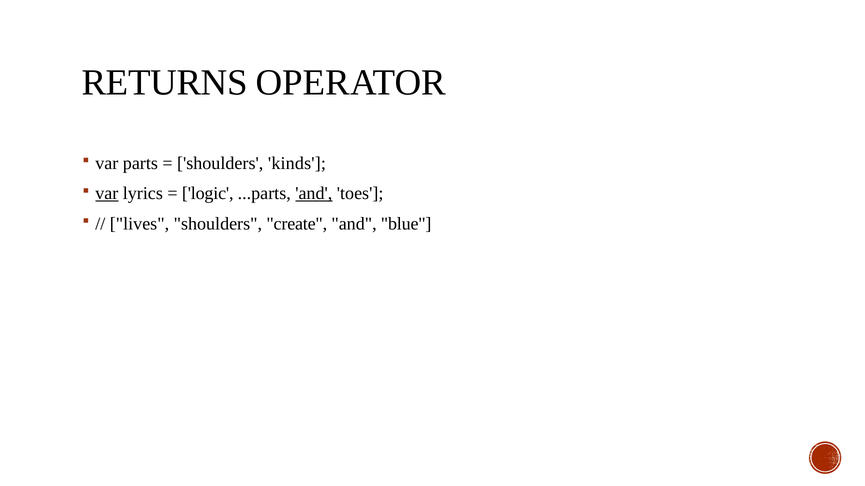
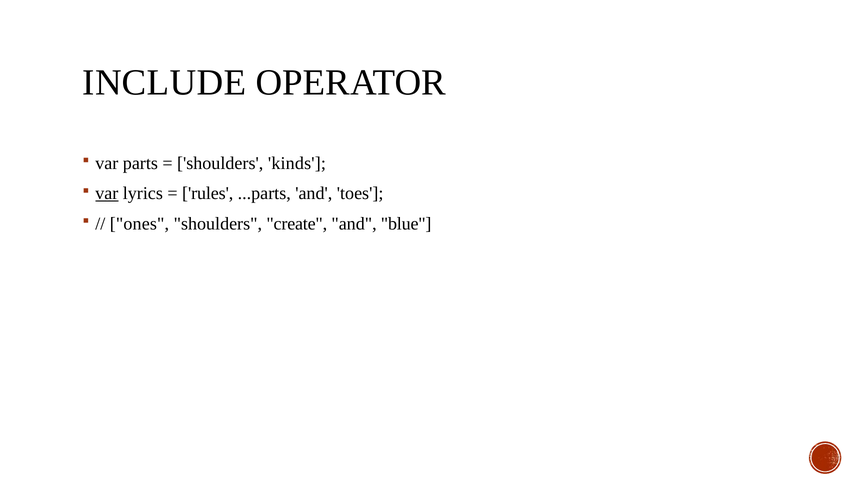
RETURNS: RETURNS -> INCLUDE (164, 83)
logic: logic -> rules (208, 194)
and underline: present -> none (314, 194)
lives: lives -> ones (139, 224)
